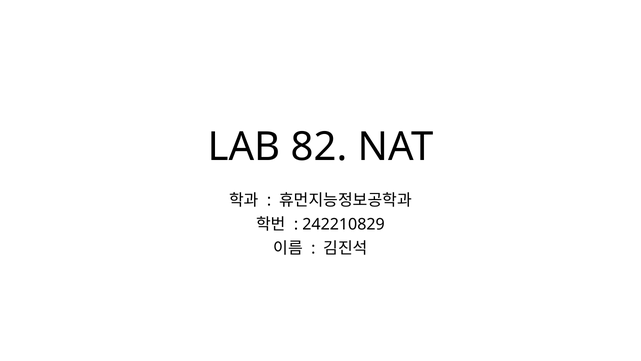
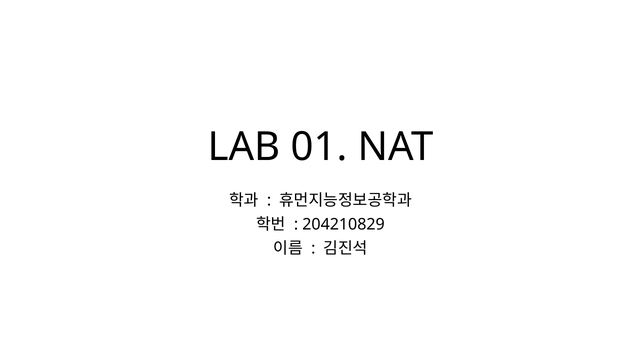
82: 82 -> 01 (319, 147)
242210829: 242210829 -> 204210829 (344, 224)
